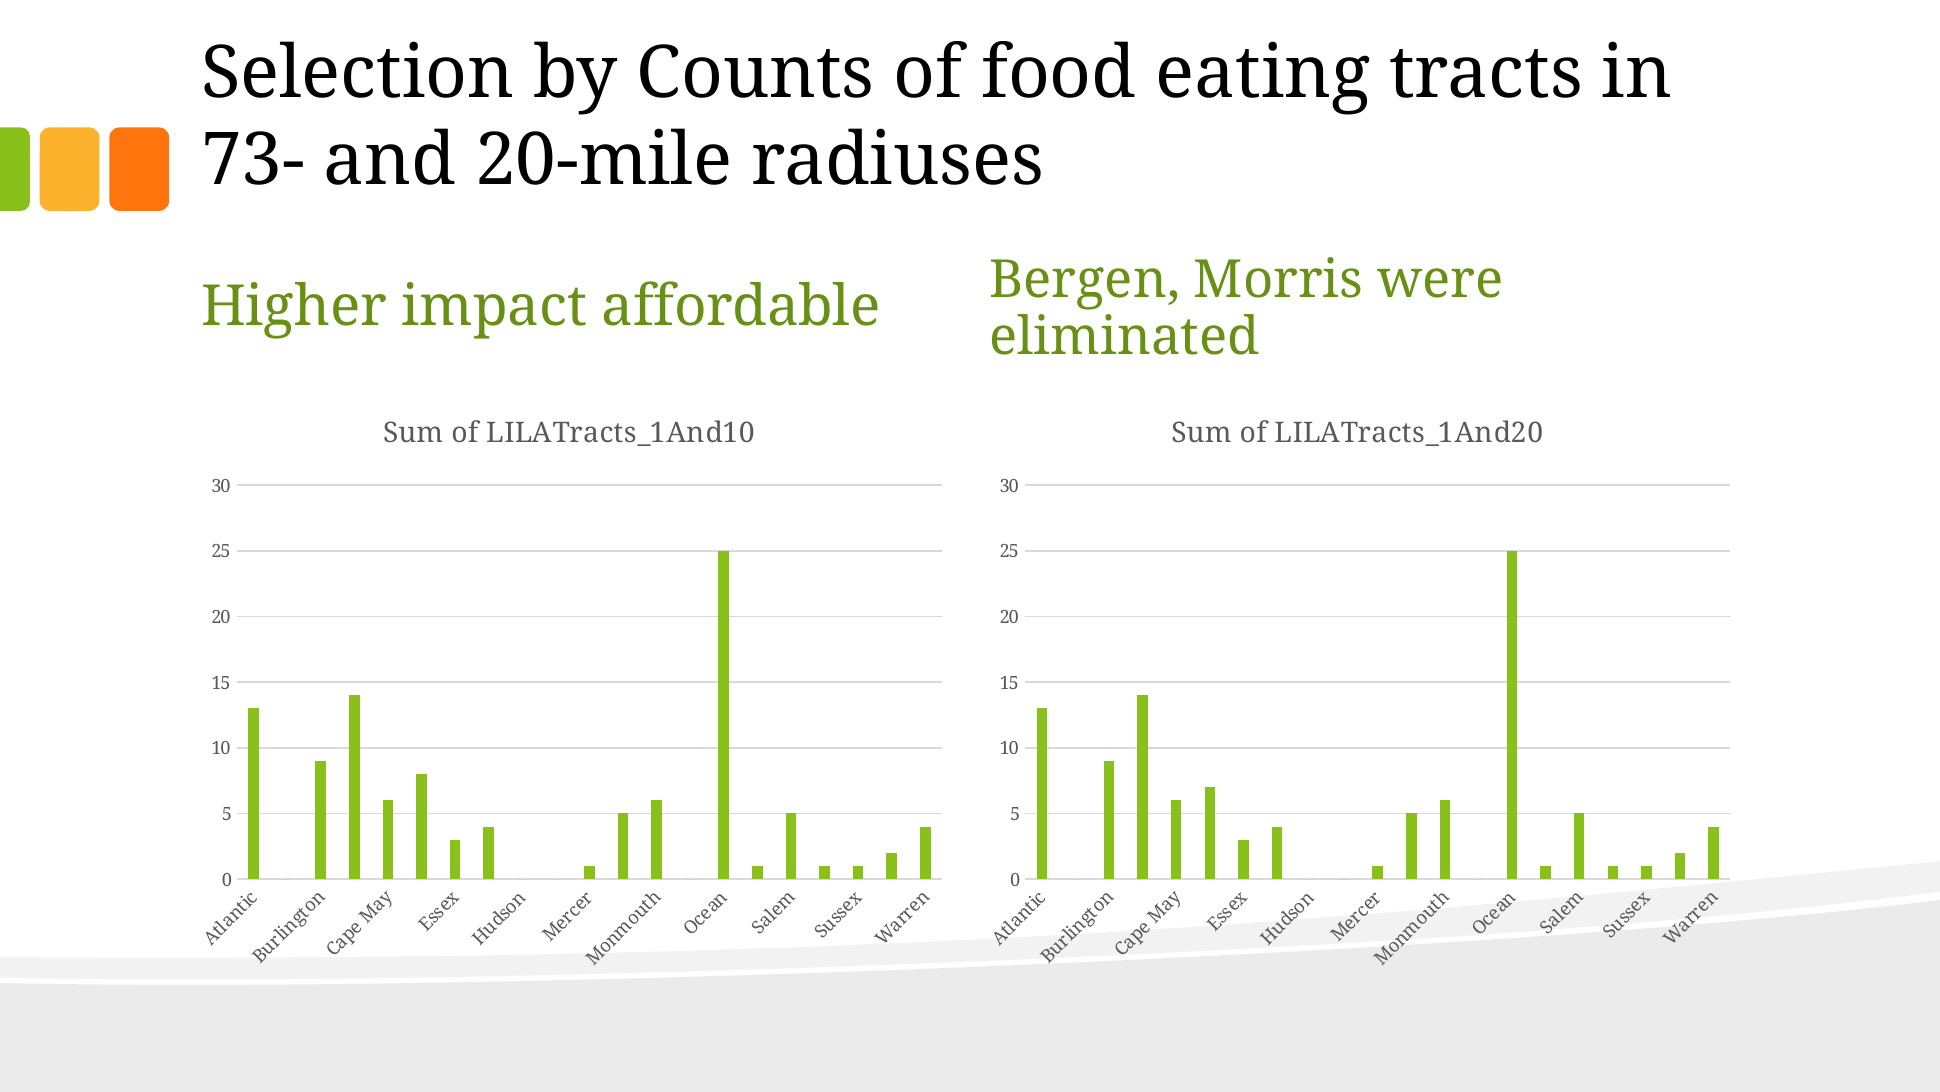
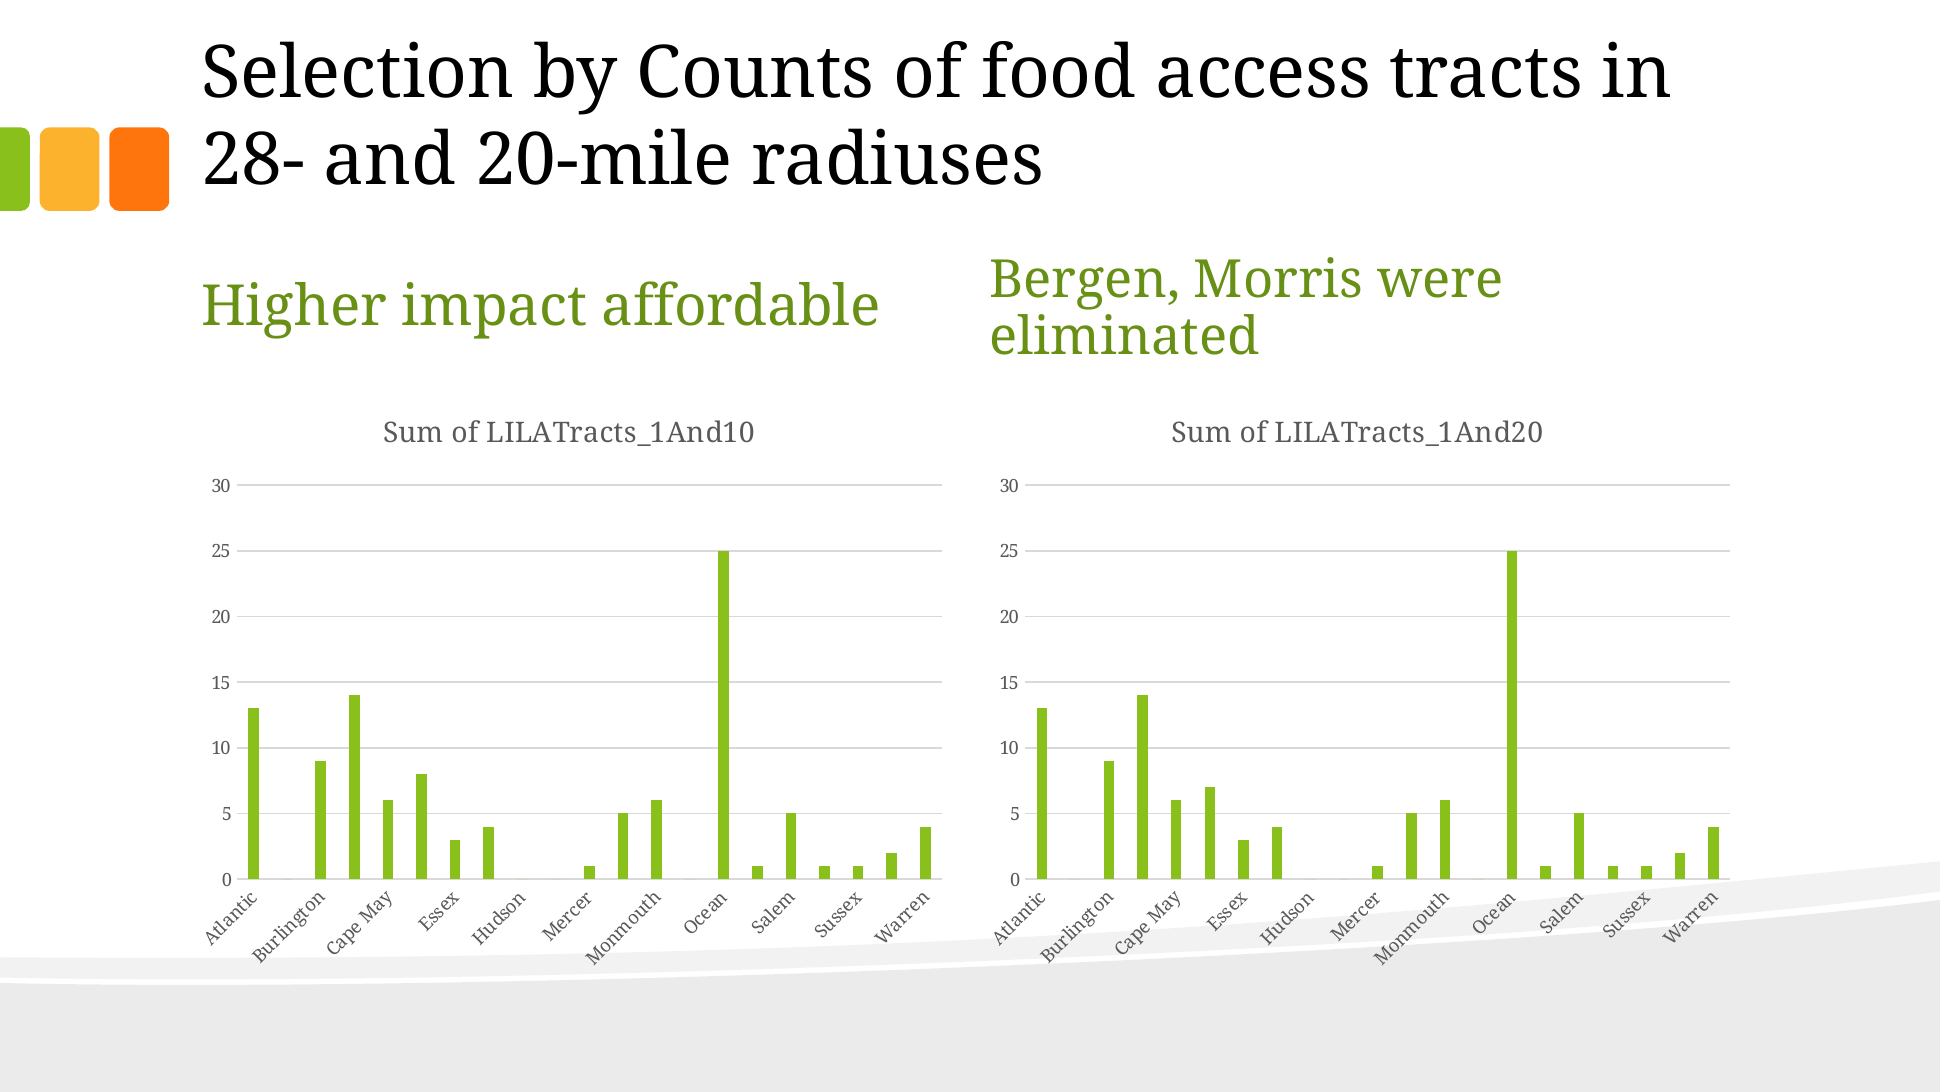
eating: eating -> access (1263, 73)
73-: 73- -> 28- (253, 161)
